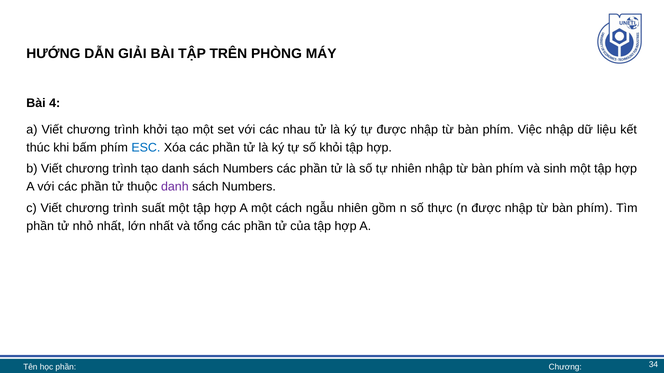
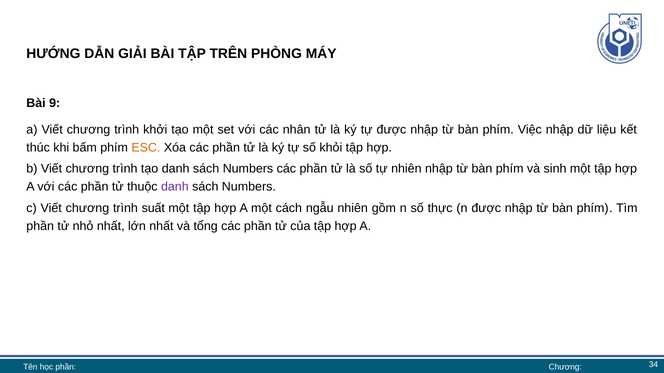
4: 4 -> 9 (55, 103)
nhau: nhau -> nhân (297, 130)
ESC colour: blue -> orange (146, 148)
